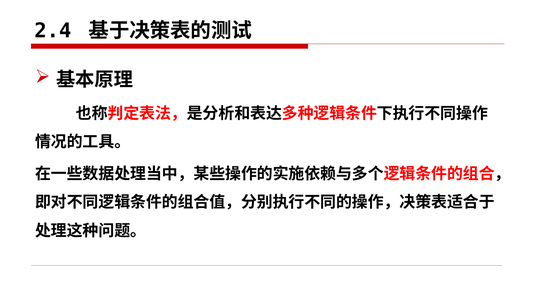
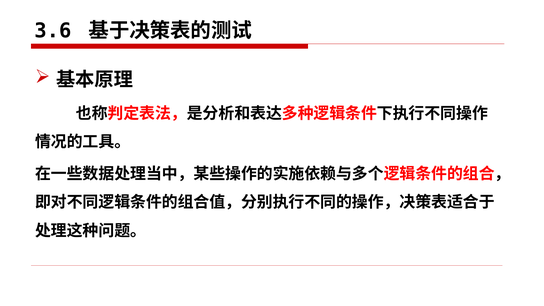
2.4: 2.4 -> 3.6 (53, 31)
